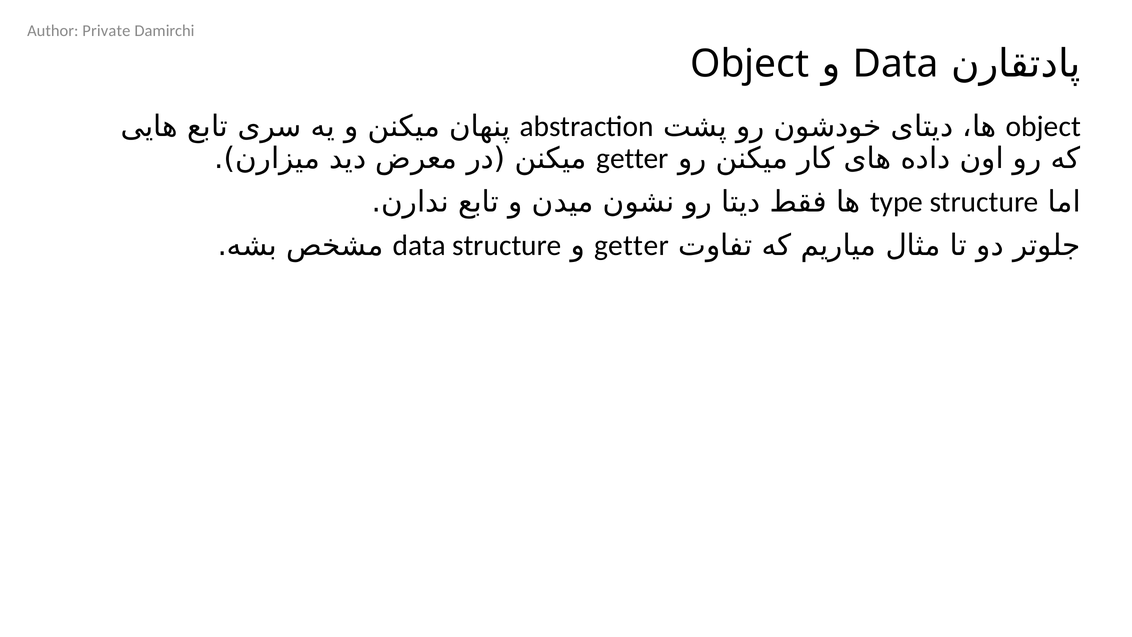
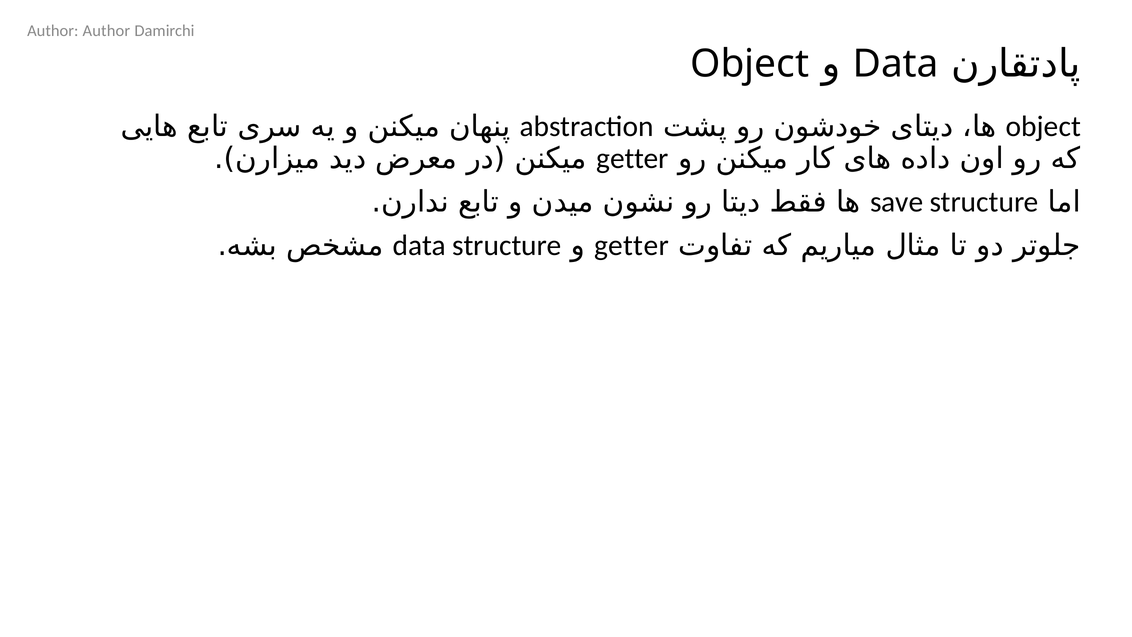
Author Private: Private -> Author (106, 31)
type: type -> save (897, 202)
